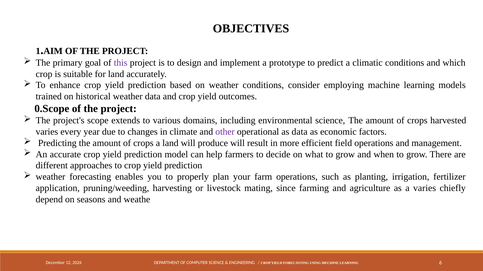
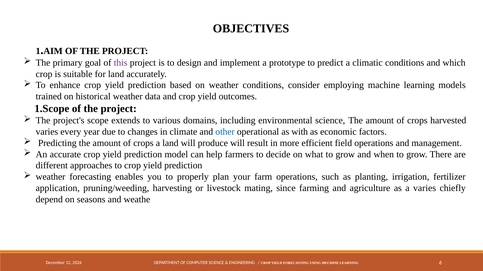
0.Scope: 0.Scope -> 1.Scope (52, 109)
other colour: purple -> blue (225, 132)
as data: data -> with (300, 132)
